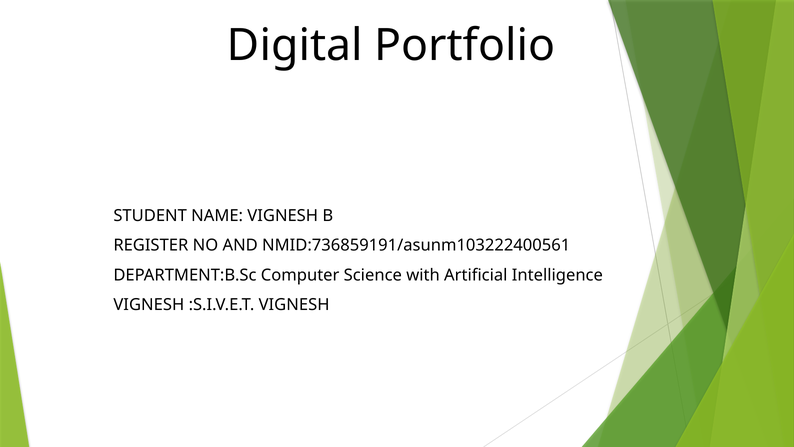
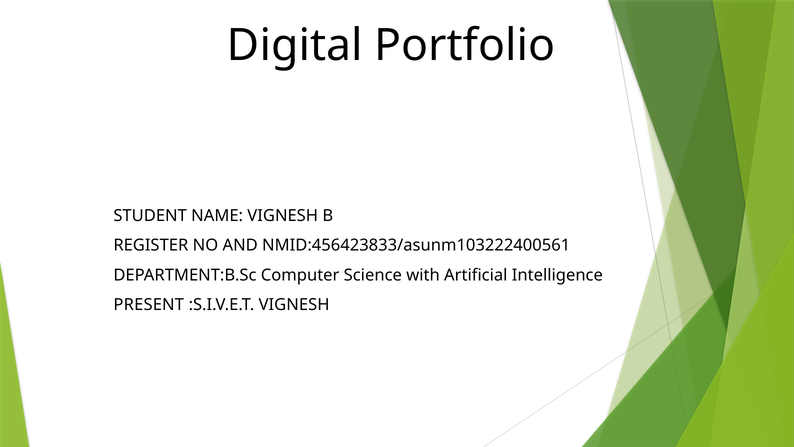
NMID:736859191/asunm103222400561: NMID:736859191/asunm103222400561 -> NMID:456423833/asunm103222400561 (416, 245)
VIGNESH: VIGNESH -> PRESENT (149, 305)
